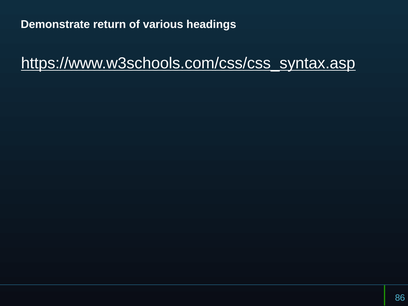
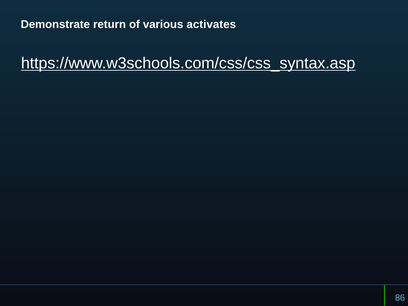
headings: headings -> activates (211, 24)
